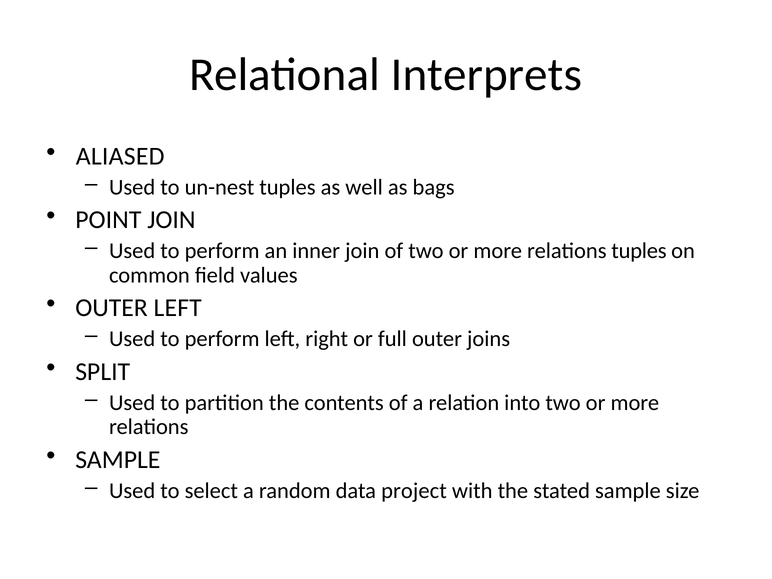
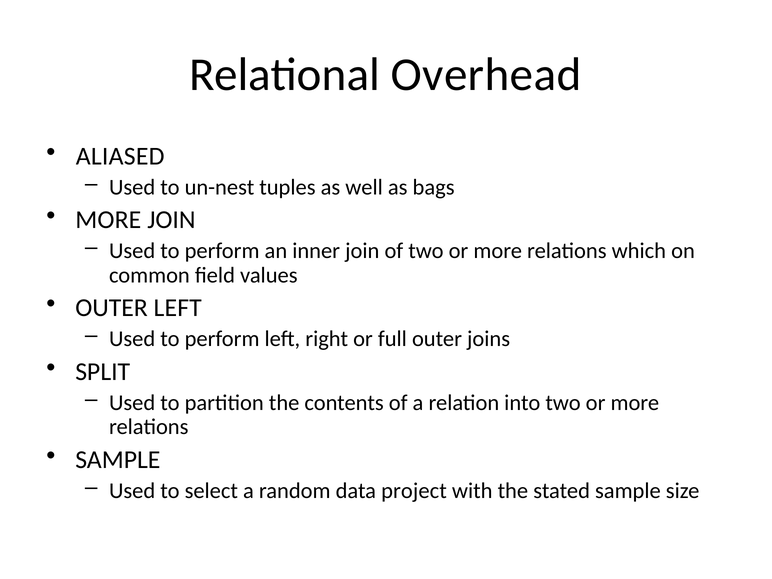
Interprets: Interprets -> Overhead (486, 75)
POINT: POINT -> MORE (108, 220)
relations tuples: tuples -> which (639, 251)
